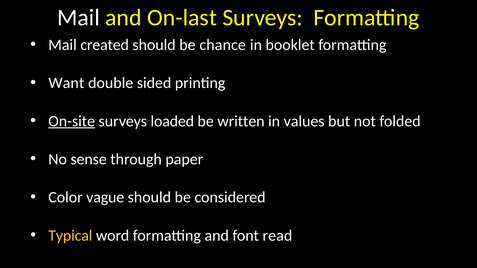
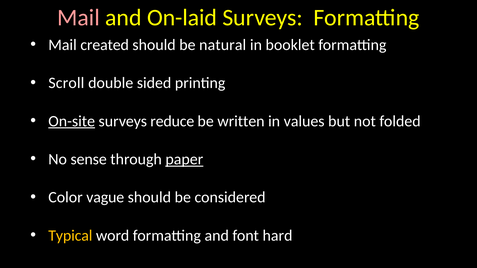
Mail colour: white -> pink (78, 18)
On-last: On-last -> On-laid (182, 18)
chance: chance -> natural (223, 45)
Want: Want -> Scroll (66, 83)
loaded: loaded -> reduce (172, 121)
paper underline: none -> present (184, 159)
read: read -> hard (277, 236)
